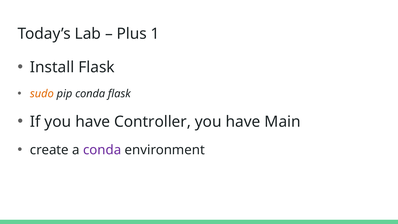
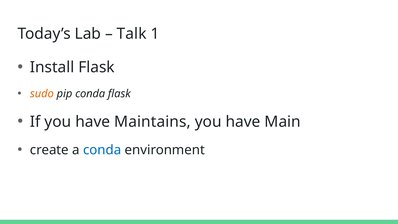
Plus: Plus -> Talk (132, 34)
Controller: Controller -> Maintains (152, 122)
conda colour: purple -> blue (102, 150)
